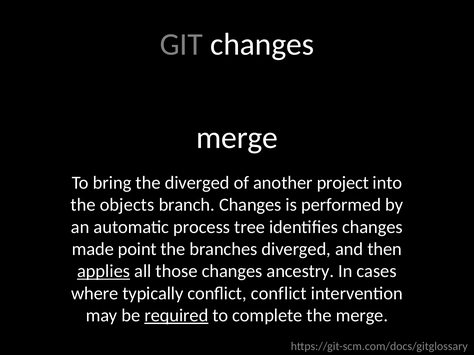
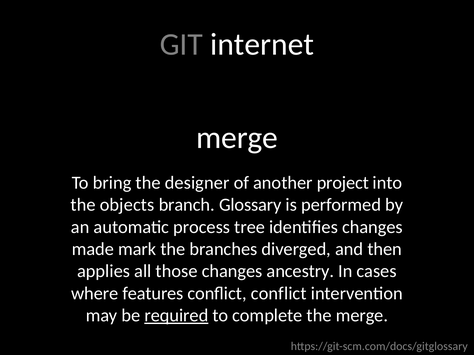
GIT changes: changes -> internet (262, 44)
the diverged: diverged -> designer (197, 183)
branch Changes: Changes -> Glossary (250, 205)
point: point -> mark (137, 249)
applies underline: present -> none (104, 272)
typically: typically -> features (153, 294)
